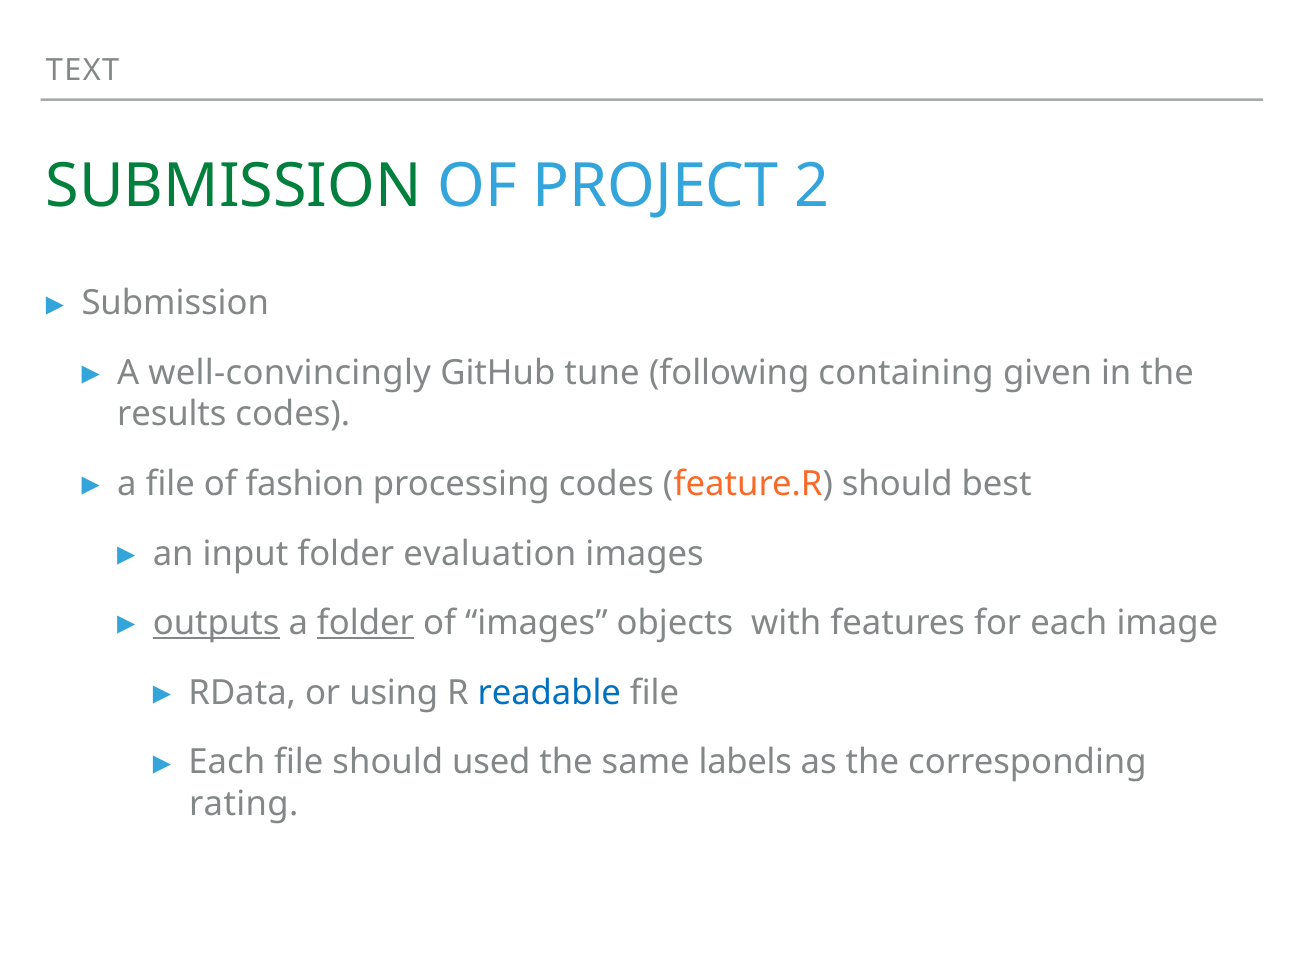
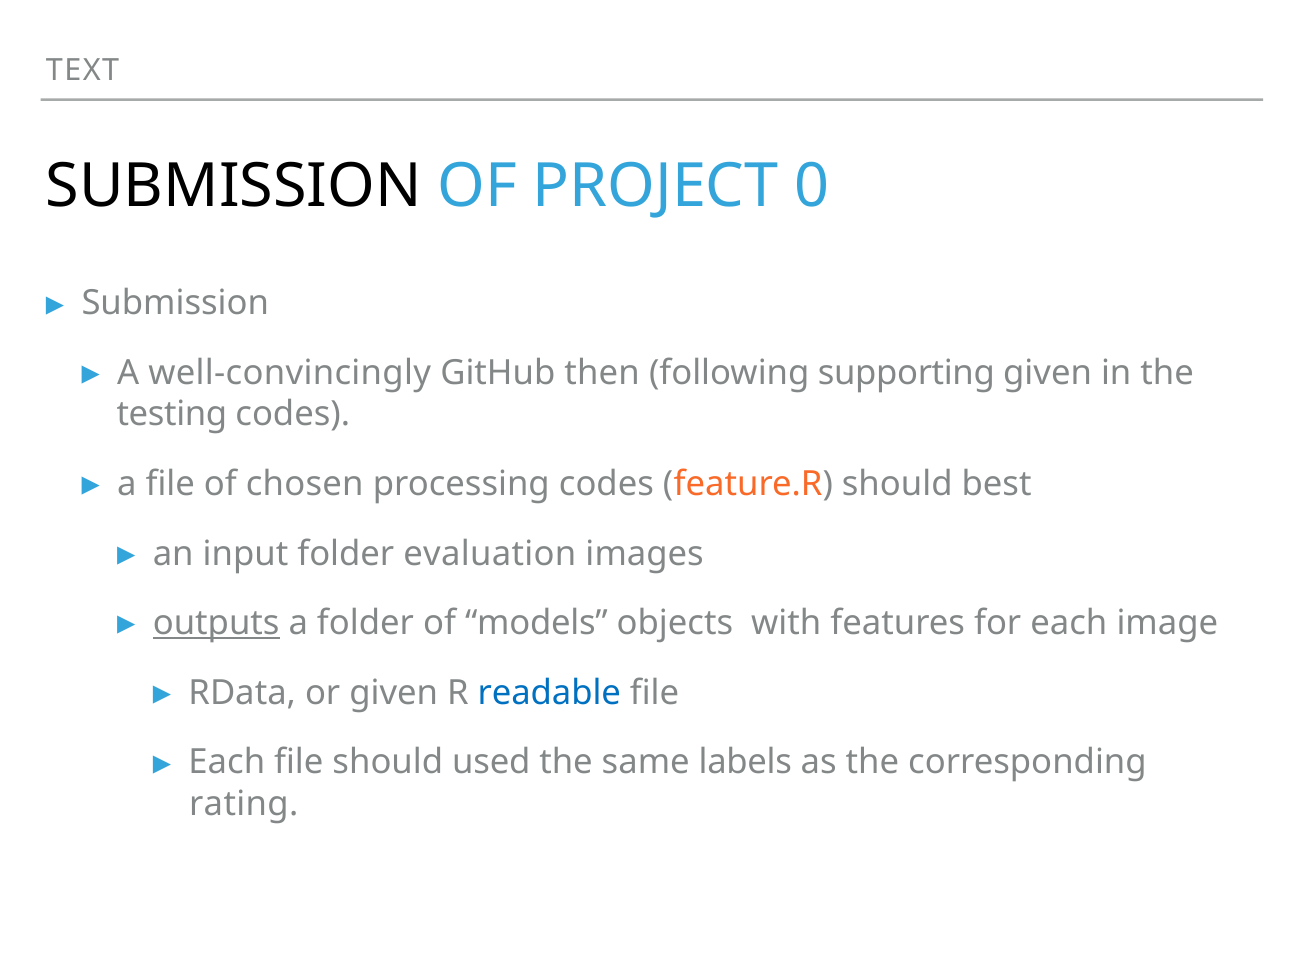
SUBMISSION colour: green -> black (234, 186)
2: 2 -> 0 (812, 186)
tune: tune -> then (602, 373)
containing: containing -> supporting (906, 373)
results: results -> testing (172, 415)
fashion: fashion -> chosen (305, 484)
folder underline: present -> none (366, 623)
of images: images -> models (536, 623)
or using: using -> given (394, 693)
